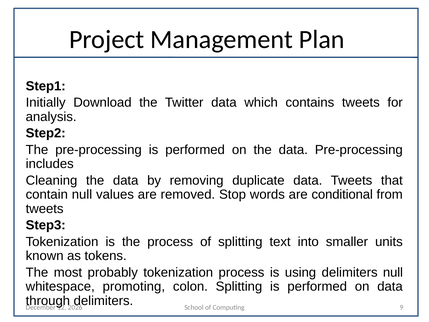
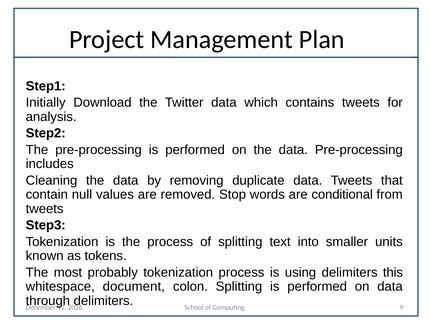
delimiters null: null -> this (393, 272)
promoting: promoting -> document (134, 286)
